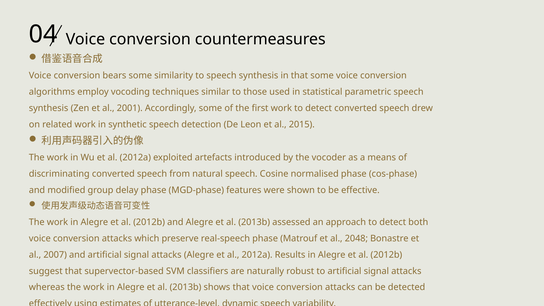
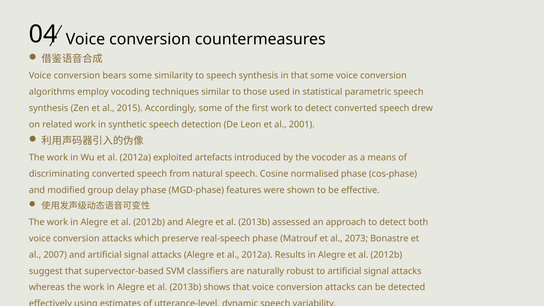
2001: 2001 -> 2015 (130, 108)
2015: 2015 -> 2001 (302, 125)
2048: 2048 -> 2073 (356, 238)
